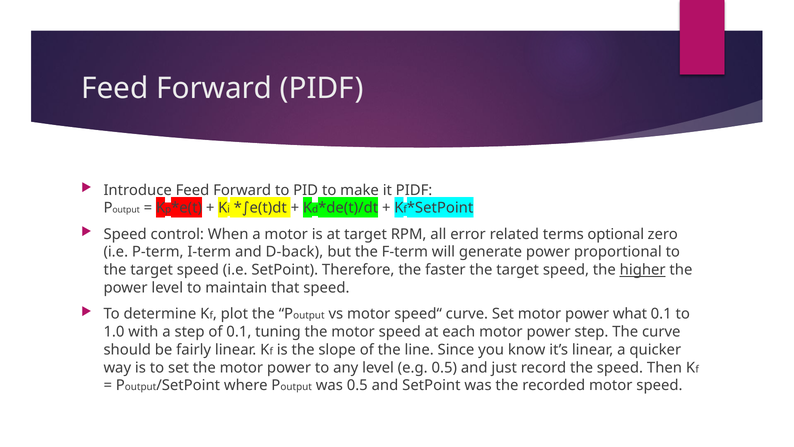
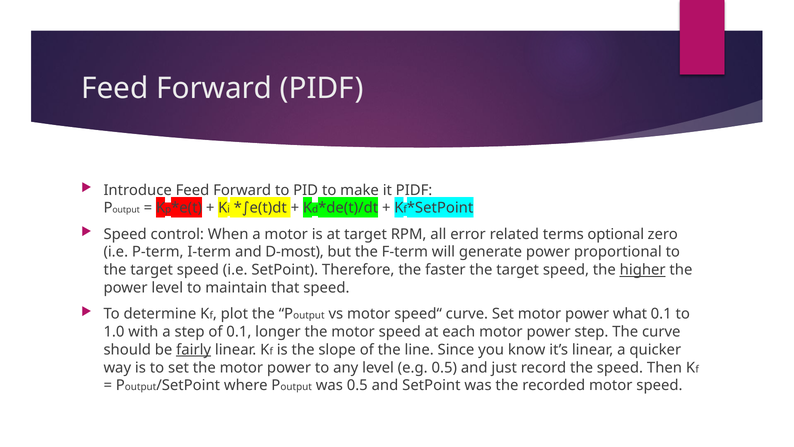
D-back: D-back -> D-most (295, 252)
tuning: tuning -> longer (278, 332)
fairly underline: none -> present (194, 349)
